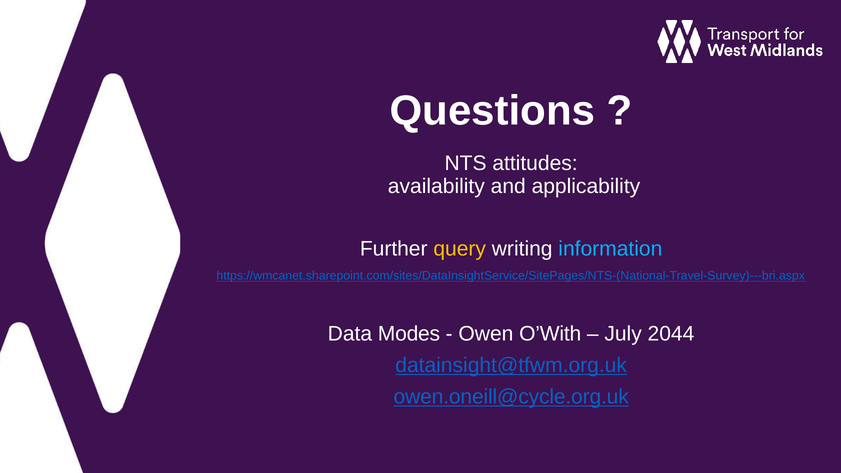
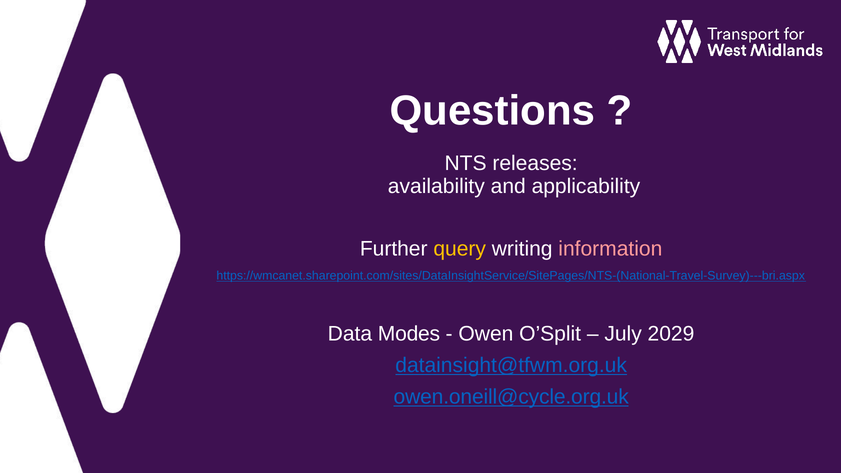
attitudes: attitudes -> releases (535, 163)
information colour: light blue -> pink (610, 249)
O’With: O’With -> O’Split (550, 334)
2044: 2044 -> 2029 (671, 334)
